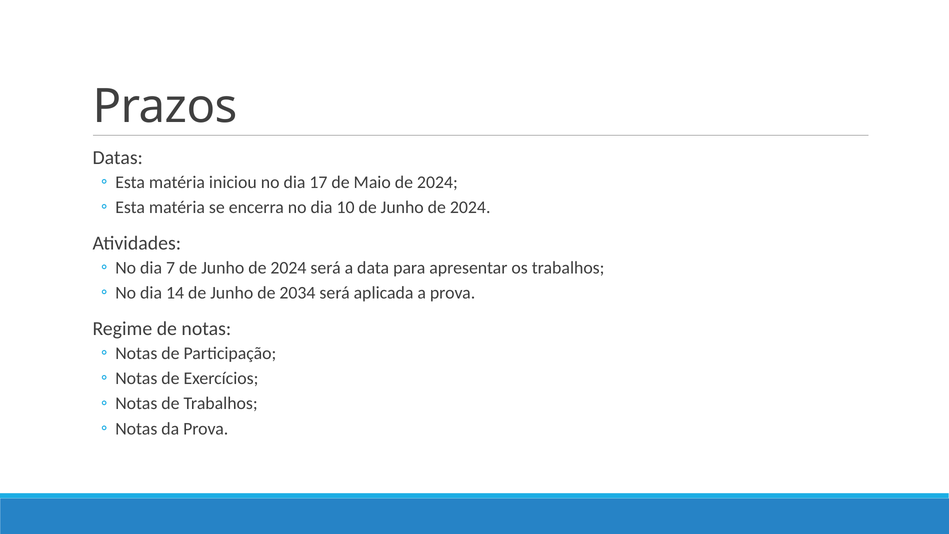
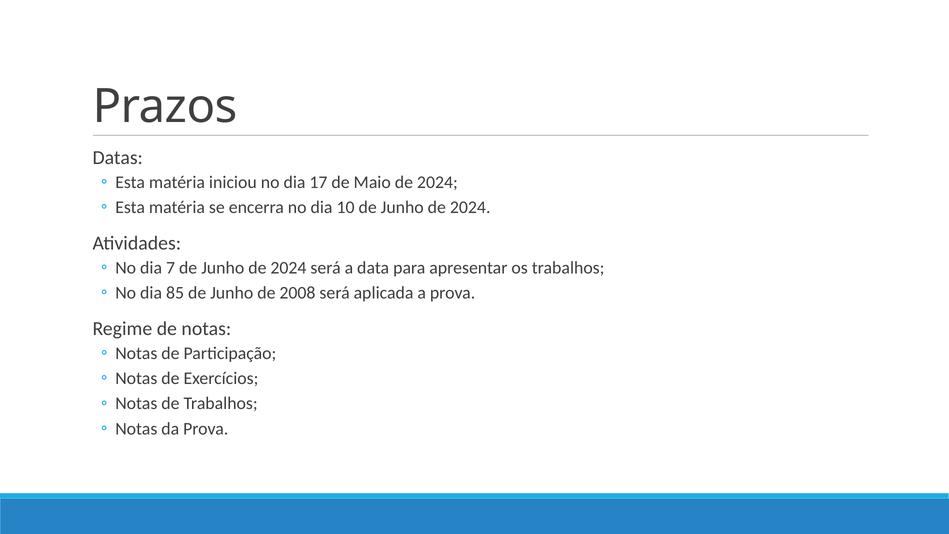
14: 14 -> 85 (175, 293)
2034: 2034 -> 2008 (297, 293)
